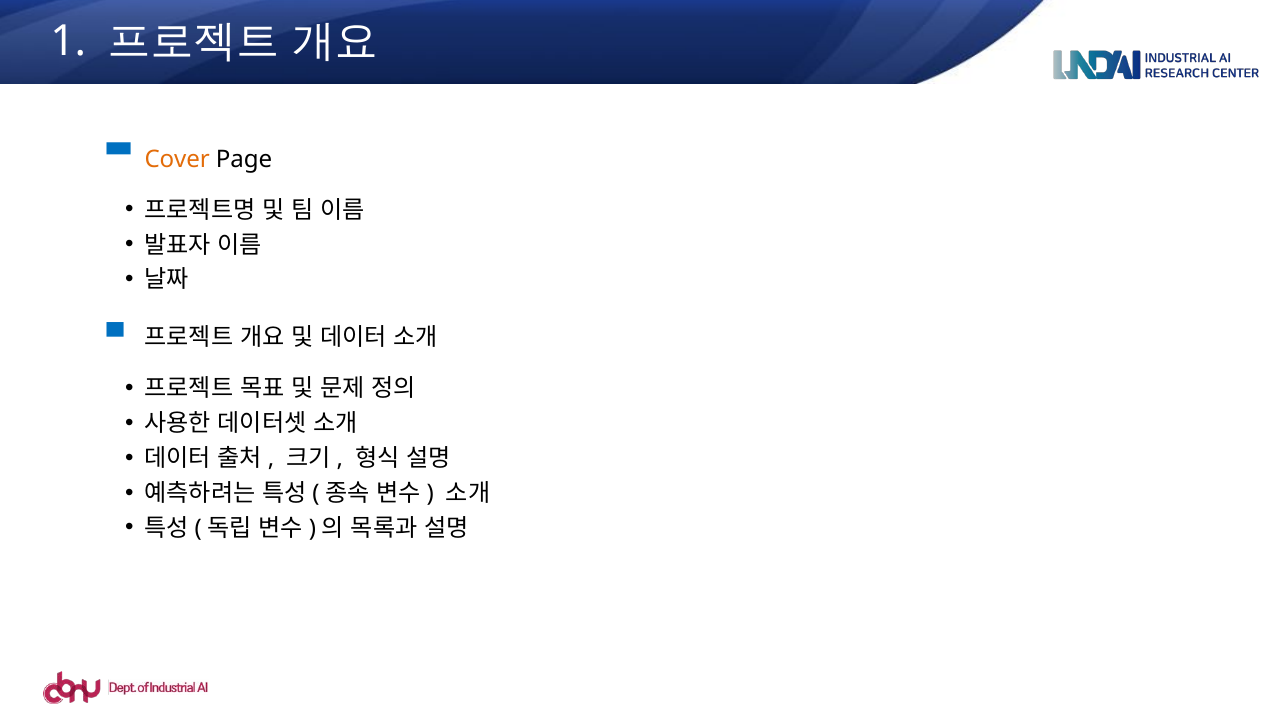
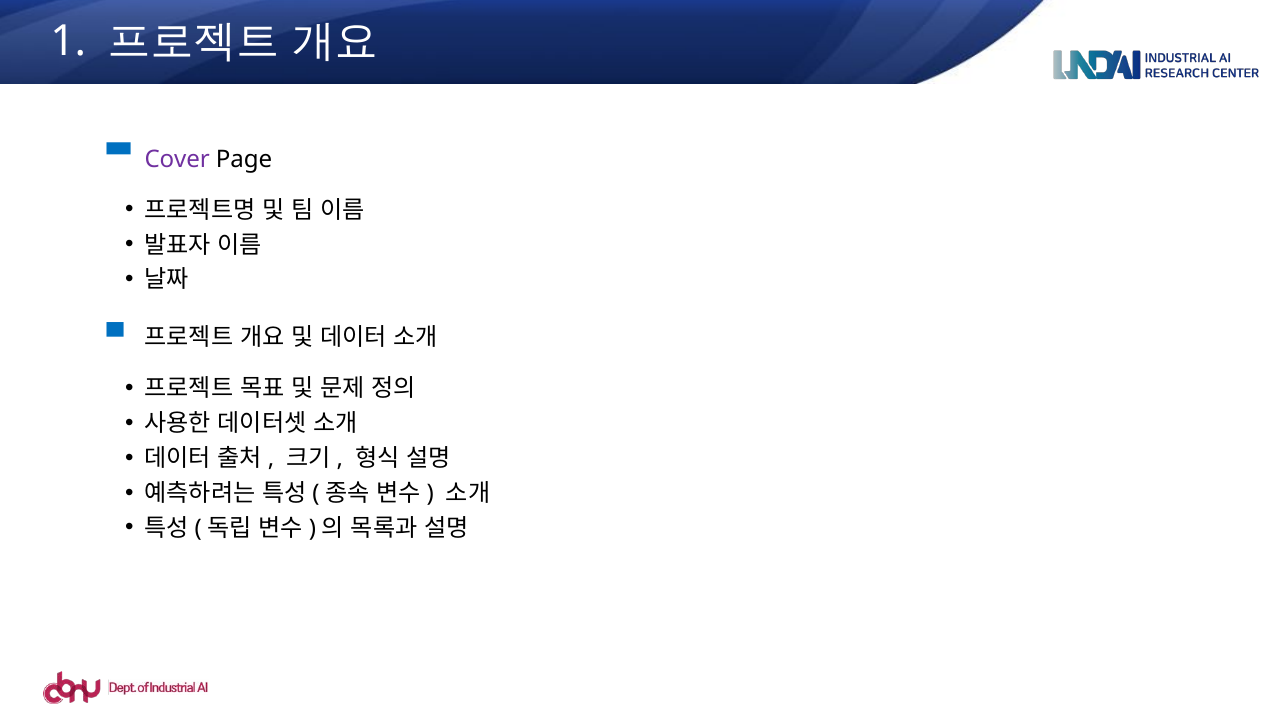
Cover colour: orange -> purple (177, 159)
